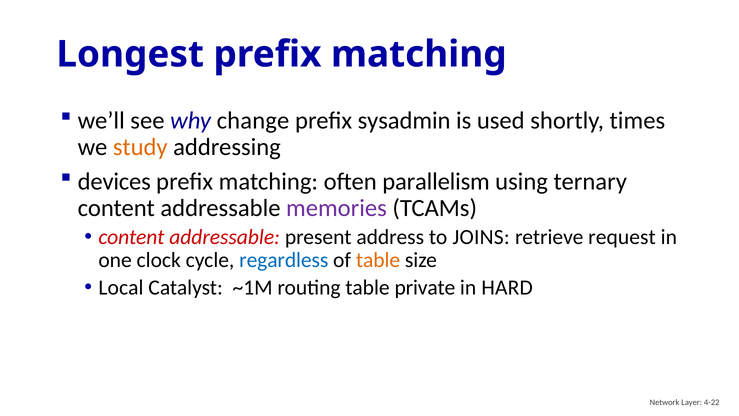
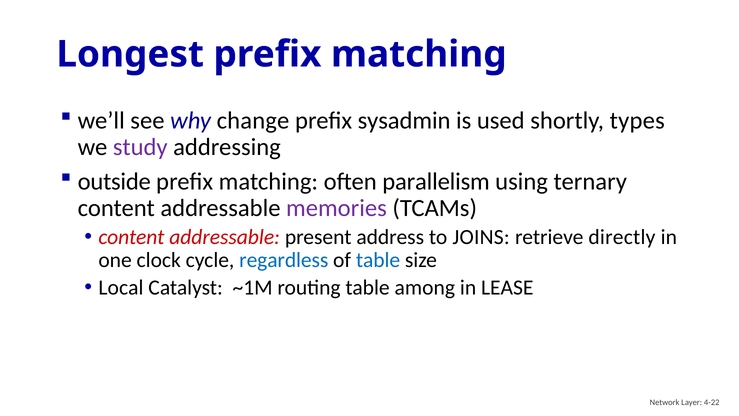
times: times -> types (637, 120)
study colour: orange -> purple (140, 147)
devices: devices -> outside (114, 181)
request: request -> directly (622, 237)
table colour: orange -> blue (378, 260)
private: private -> among (425, 287)
HARD: HARD -> LEASE (507, 287)
